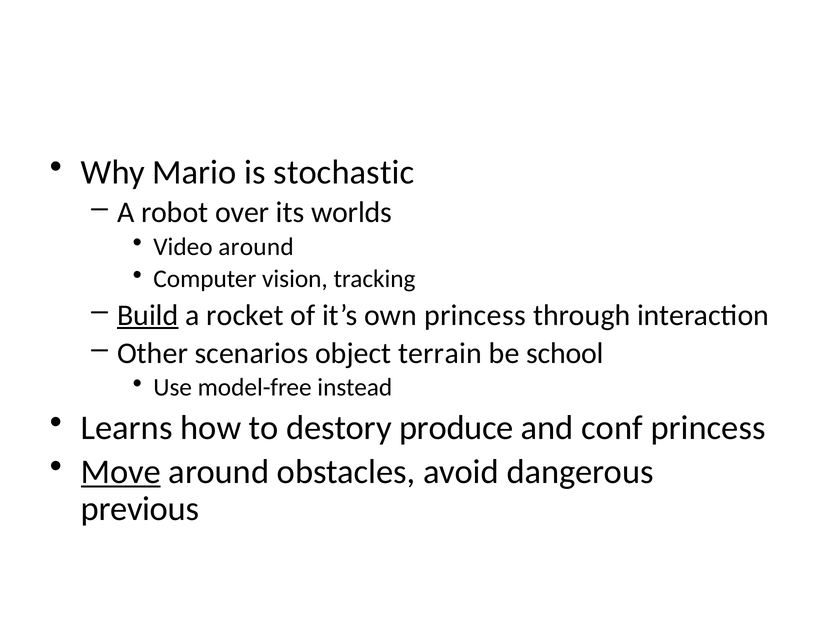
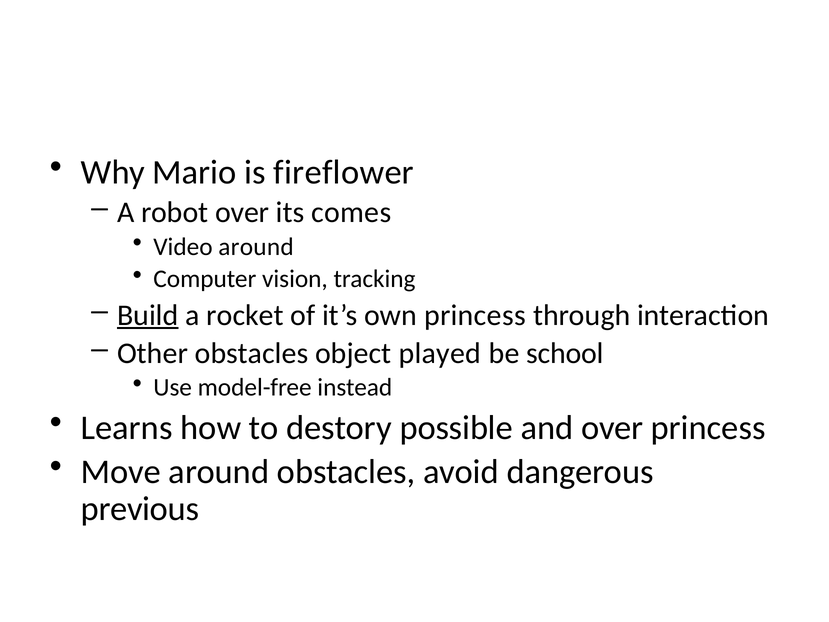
stochastic: stochastic -> fireflower (344, 172)
worlds: worlds -> comes (351, 212)
Other scenarios: scenarios -> obstacles (252, 353)
terrain: terrain -> played (440, 353)
produce: produce -> possible (456, 428)
and conf: conf -> over (612, 428)
Move underline: present -> none (121, 472)
